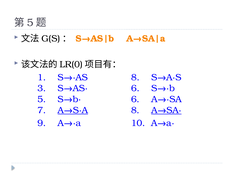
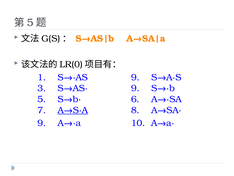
S→·AS 8: 8 -> 9 (135, 77)
S→AS· 6: 6 -> 9 (135, 88)
A→SA· underline: present -> none (166, 110)
